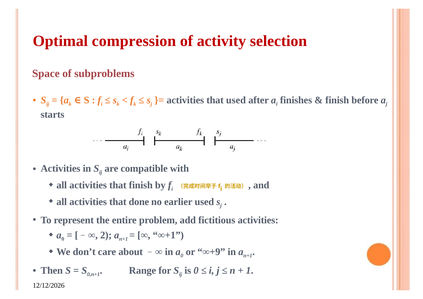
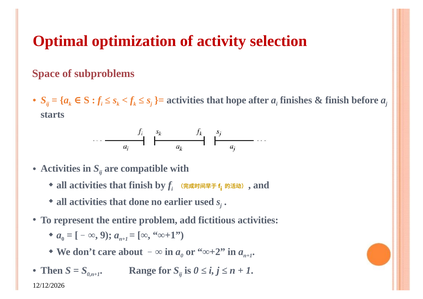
compression: compression -> optimization (134, 41)
that used: used -> hope (236, 100)
2: 2 -> 9 (106, 235)
∞+9: ∞+9 -> ∞+2 (211, 252)
